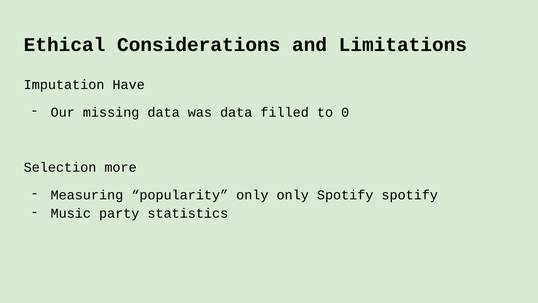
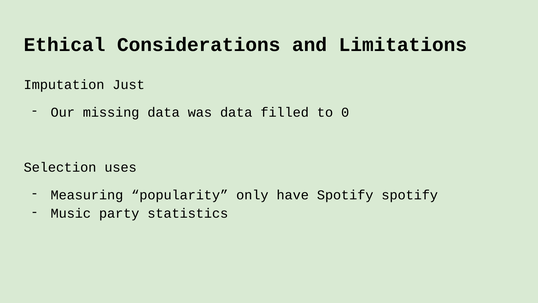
Have: Have -> Just (129, 85)
more: more -> uses (121, 167)
only only: only -> have (293, 195)
